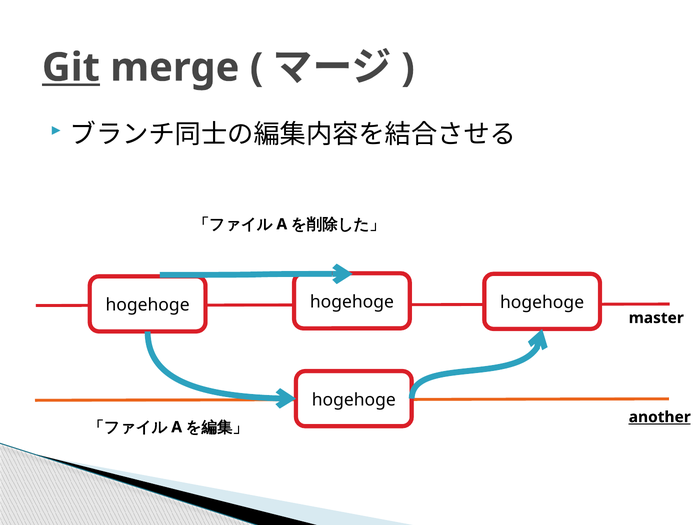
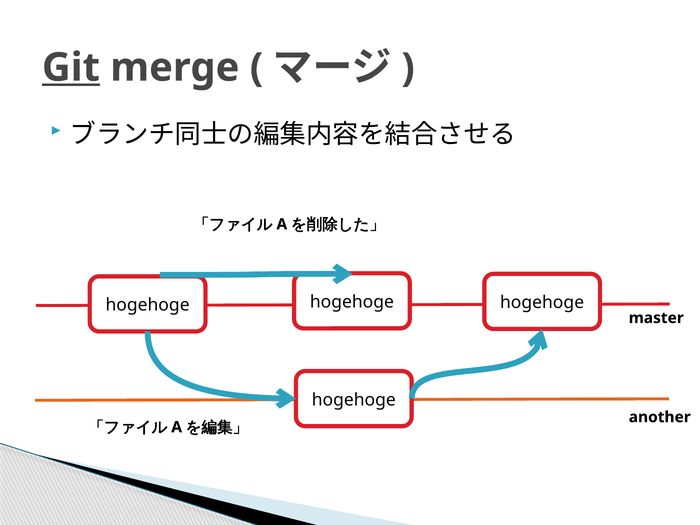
another underline: present -> none (660, 417)
